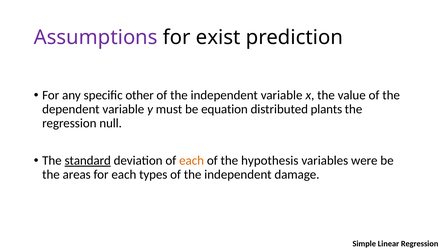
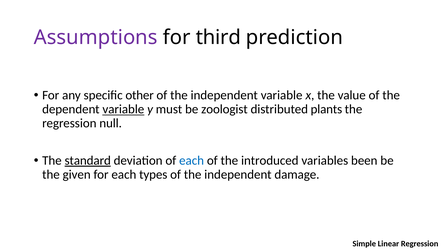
exist: exist -> third (218, 37)
variable underline: none -> present (123, 109)
equation: equation -> zoologist (224, 109)
each colour: orange -> blue (192, 160)
hypothesis: hypothesis -> introduced (270, 160)
were: were -> been (364, 160)
areas: areas -> given (77, 174)
